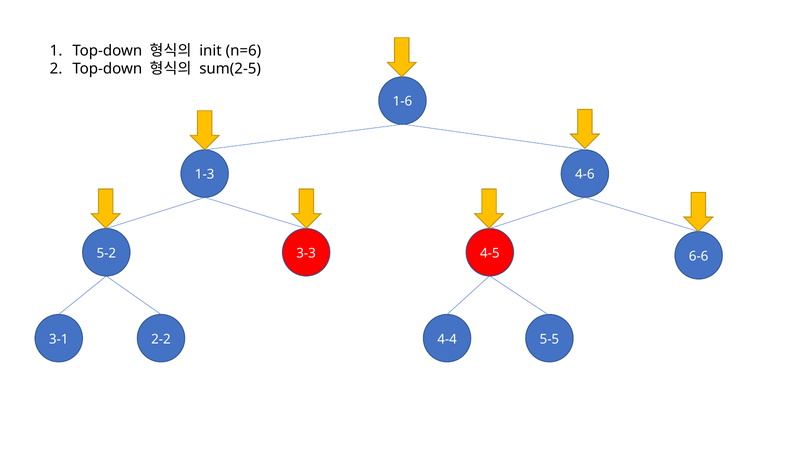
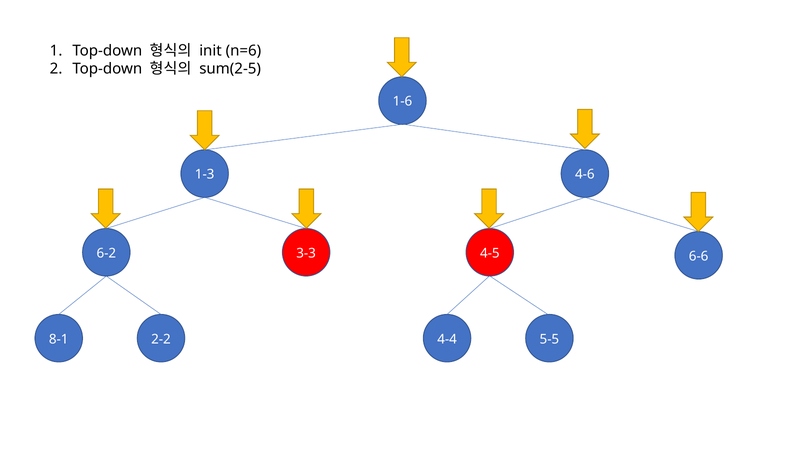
5-2: 5-2 -> 6-2 (106, 253)
3-1: 3-1 -> 8-1 (59, 339)
